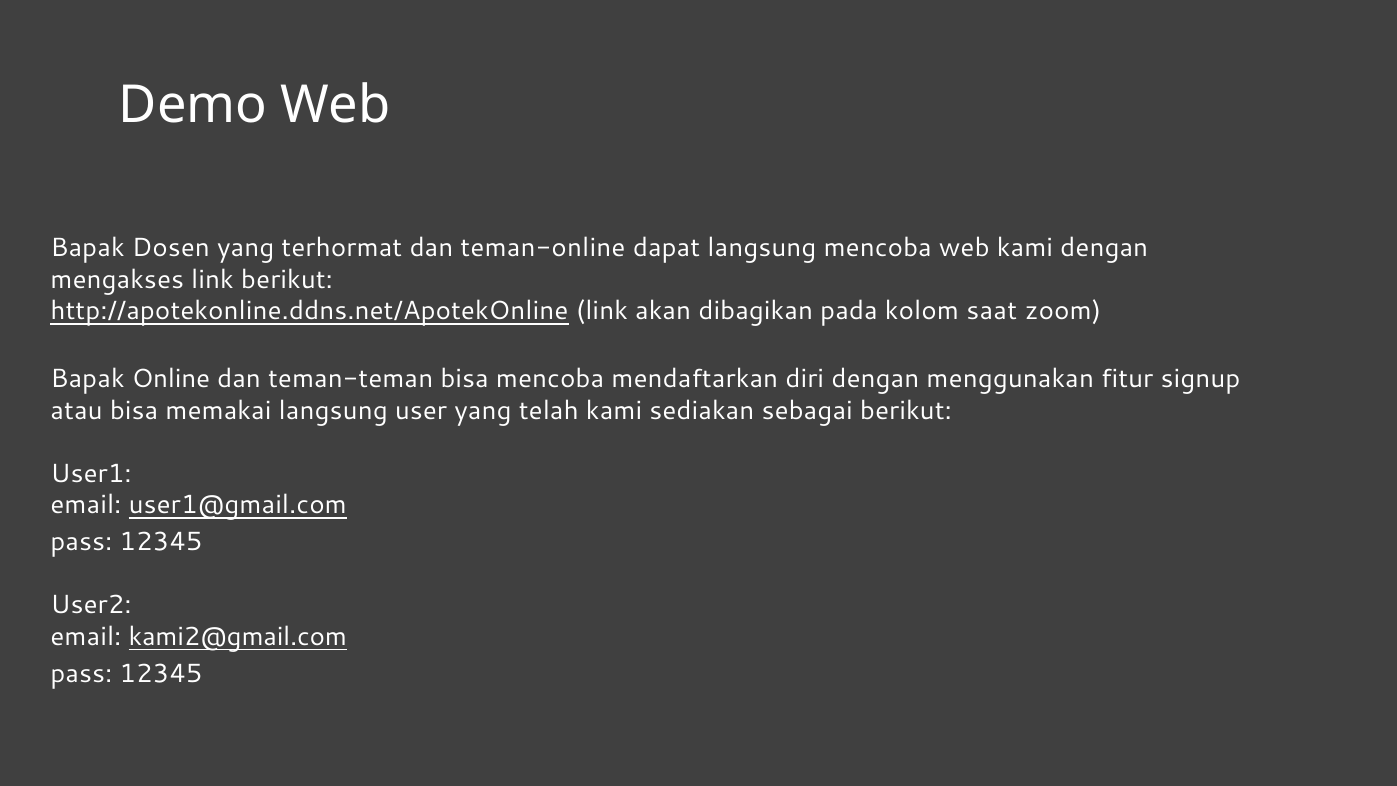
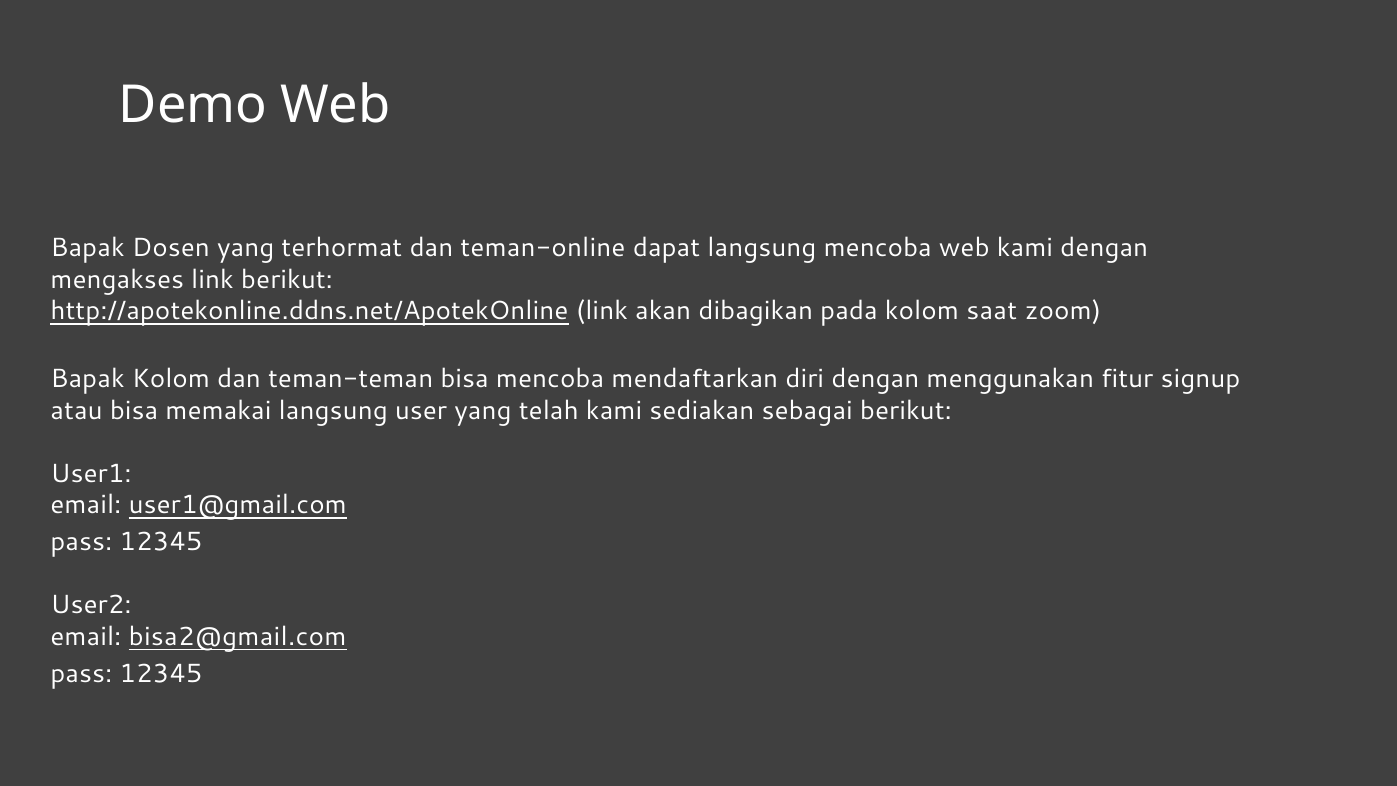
Bapak Online: Online -> Kolom (171, 379)
kami2@gmail.com: kami2@gmail.com -> bisa2@gmail.com (238, 636)
